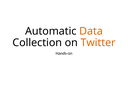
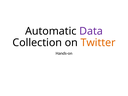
Data colour: orange -> purple (91, 31)
